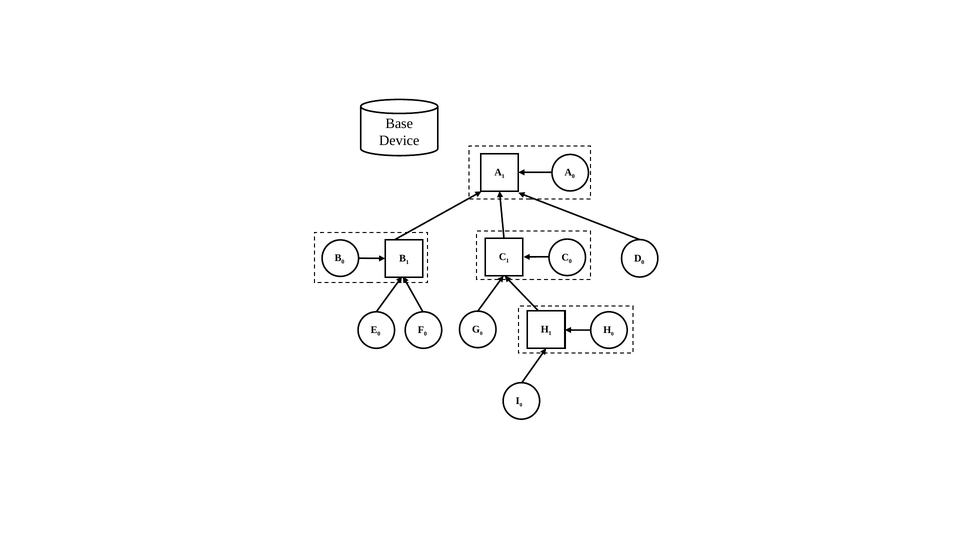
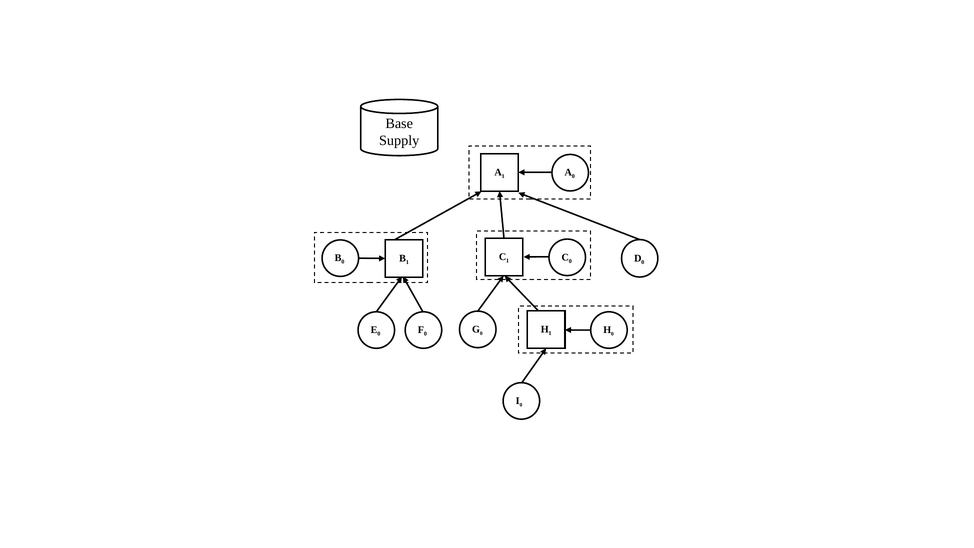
Device: Device -> Supply (399, 141)
